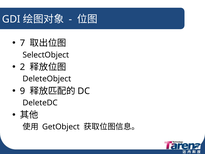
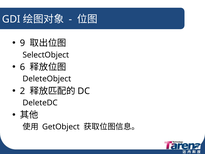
7: 7 -> 9 (23, 43)
2: 2 -> 6 (23, 67)
9: 9 -> 2 (23, 91)
